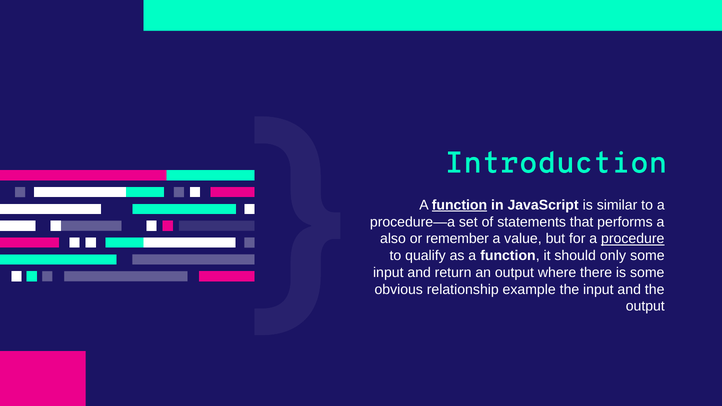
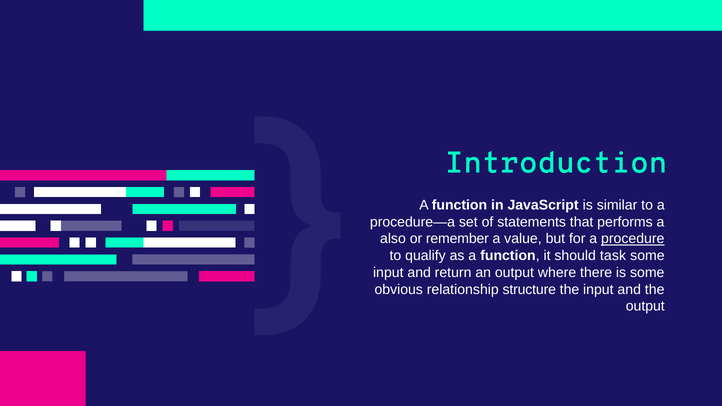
function underline: present -> none (459, 205)
only: only -> task (613, 256)
example: example -> structure (529, 289)
